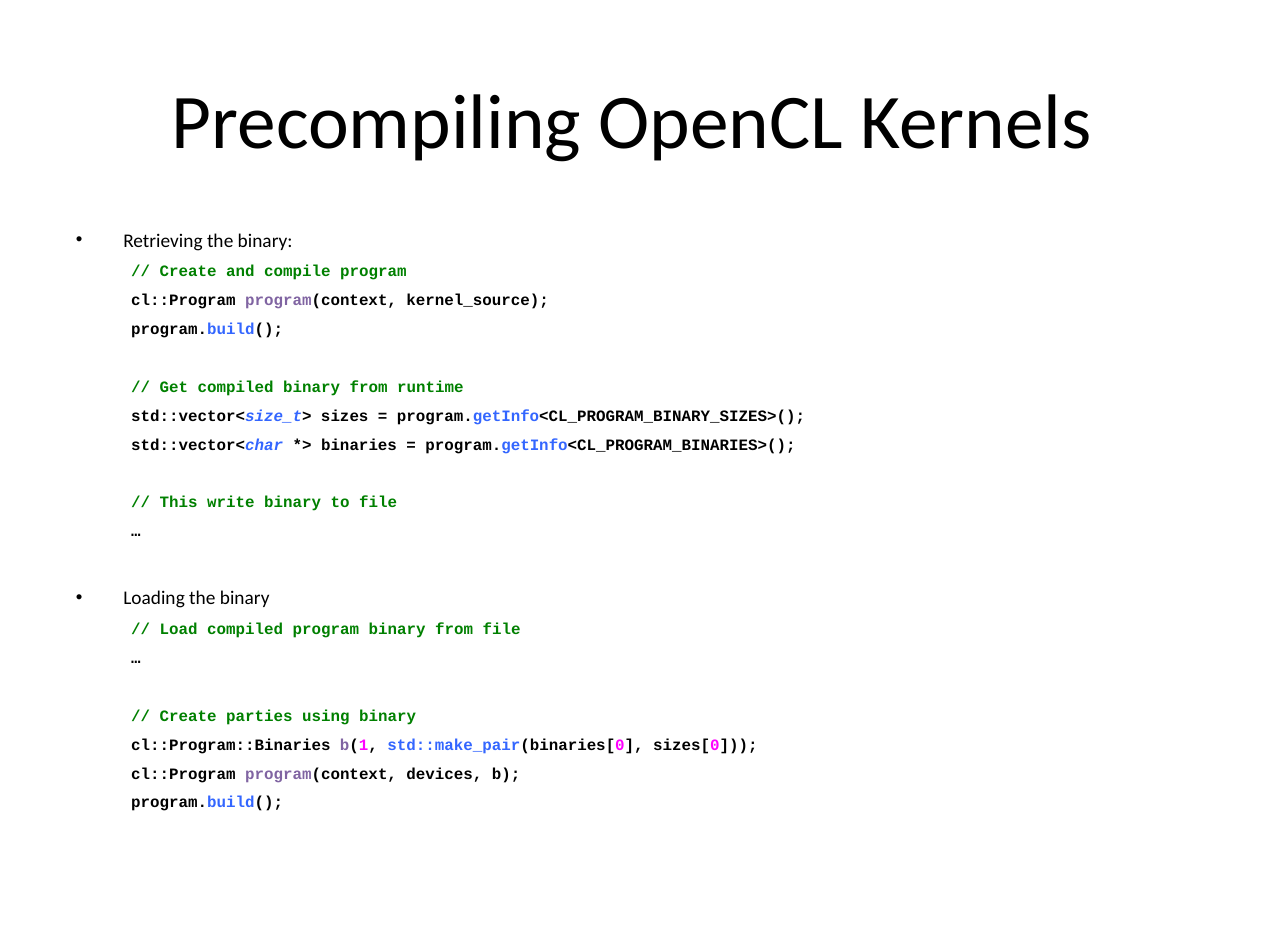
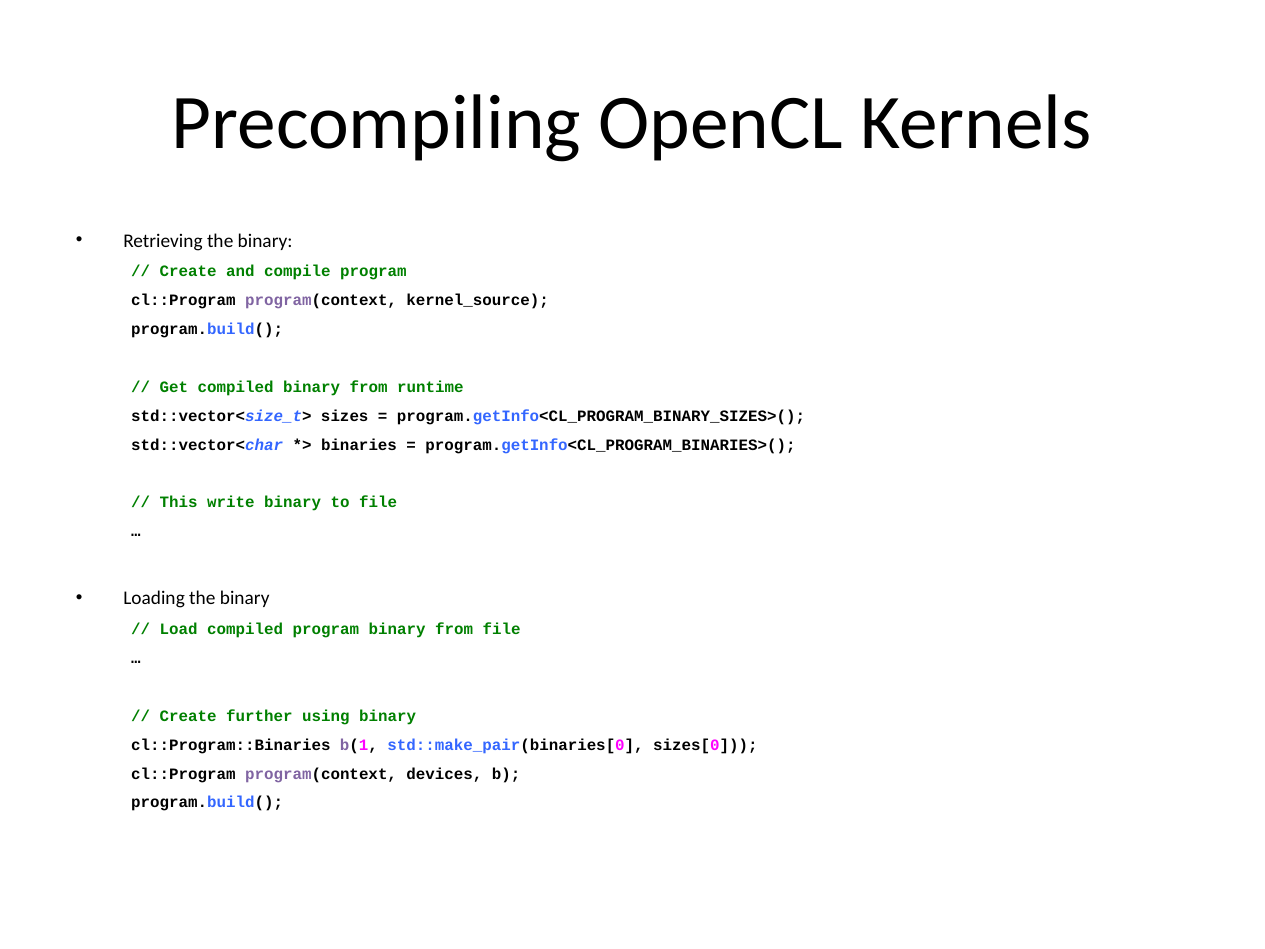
parties: parties -> further (259, 716)
